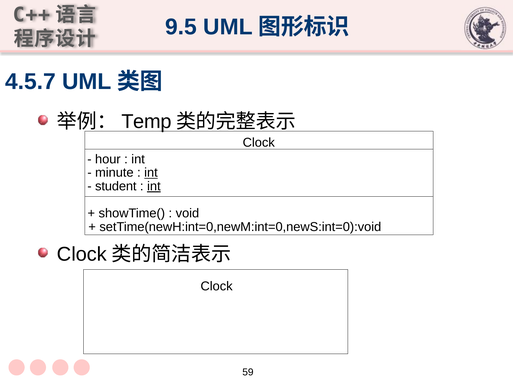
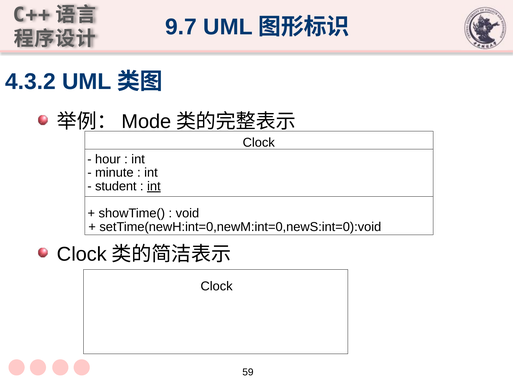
9.5: 9.5 -> 9.7 (181, 27)
4.5.7: 4.5.7 -> 4.3.2 (30, 82)
Temp: Temp -> Mode (146, 121)
int underline: present -> none (151, 173)
